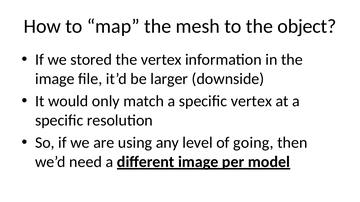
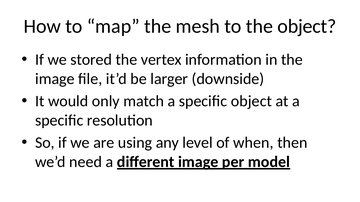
specific vertex: vertex -> object (251, 101)
going: going -> when (253, 143)
